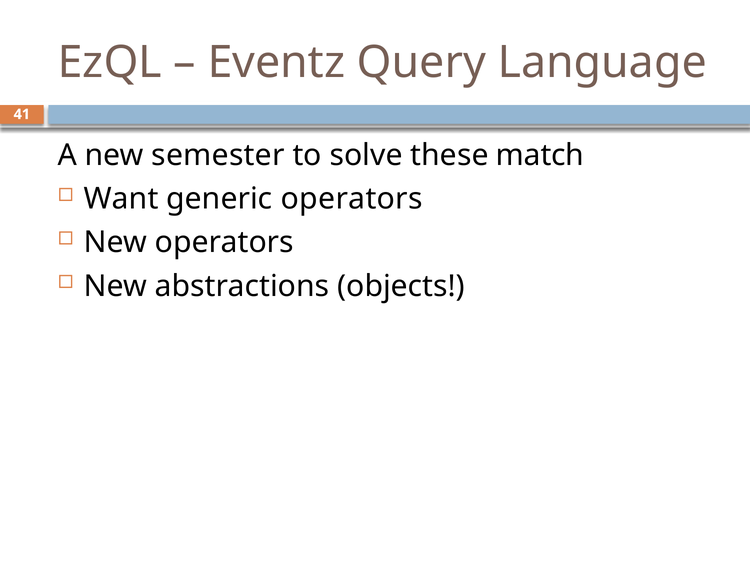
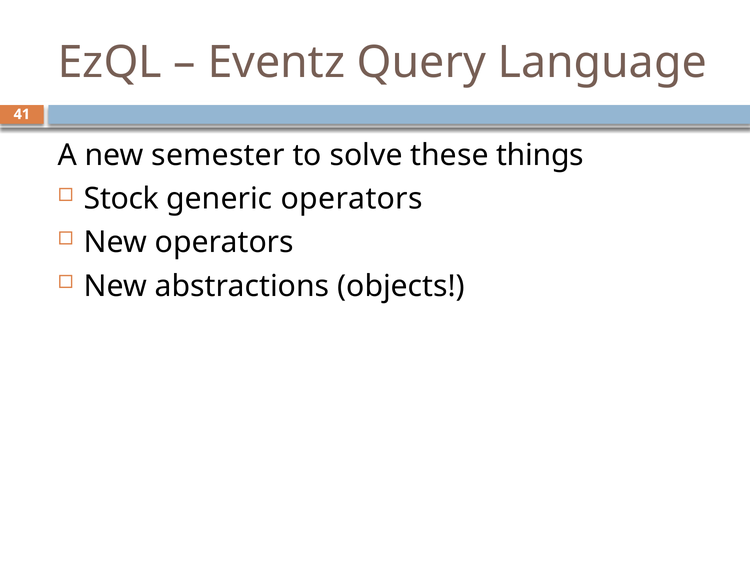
match: match -> things (540, 155)
Want: Want -> Stock (121, 199)
